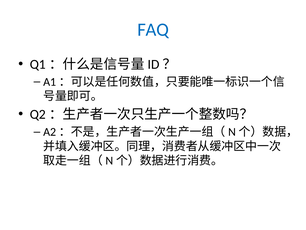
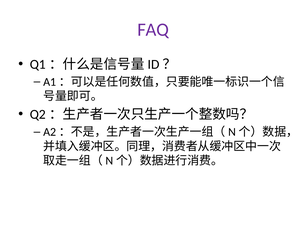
FAQ colour: blue -> purple (153, 30)
